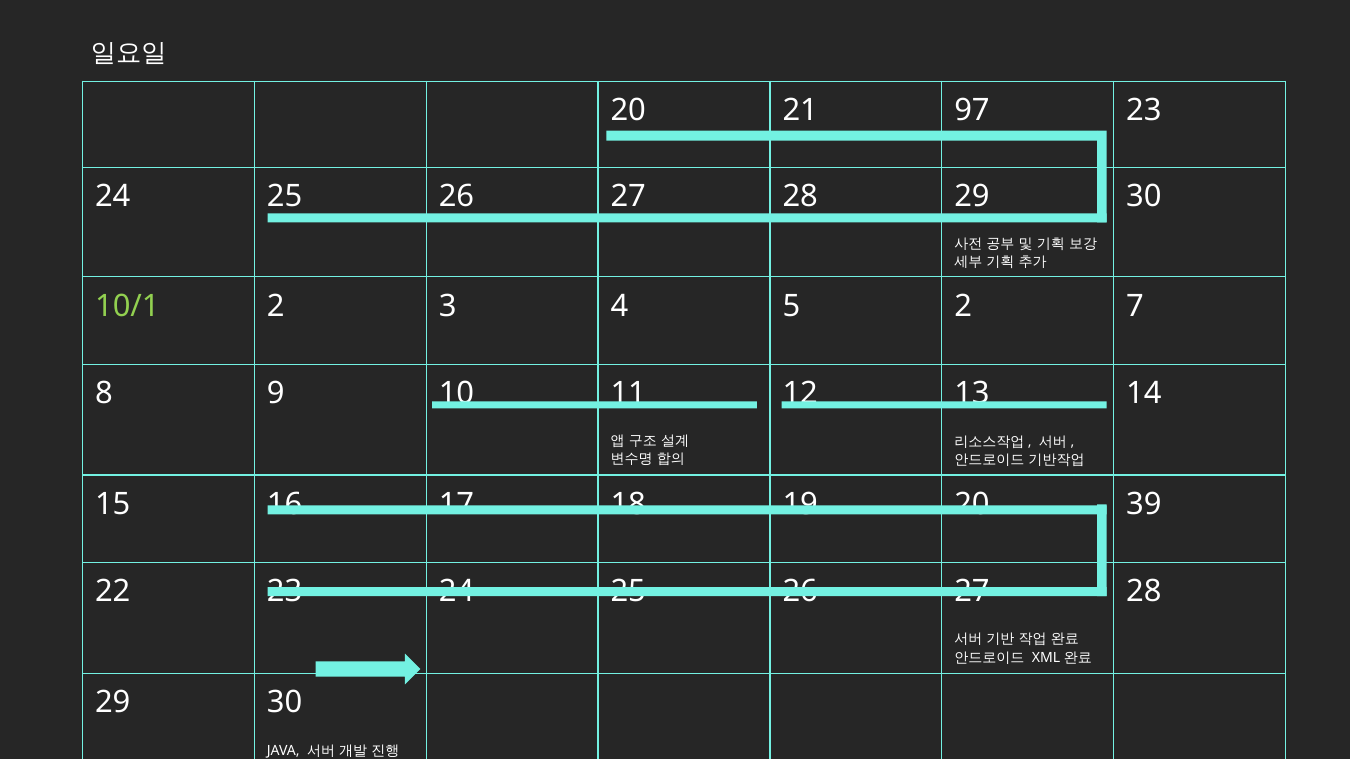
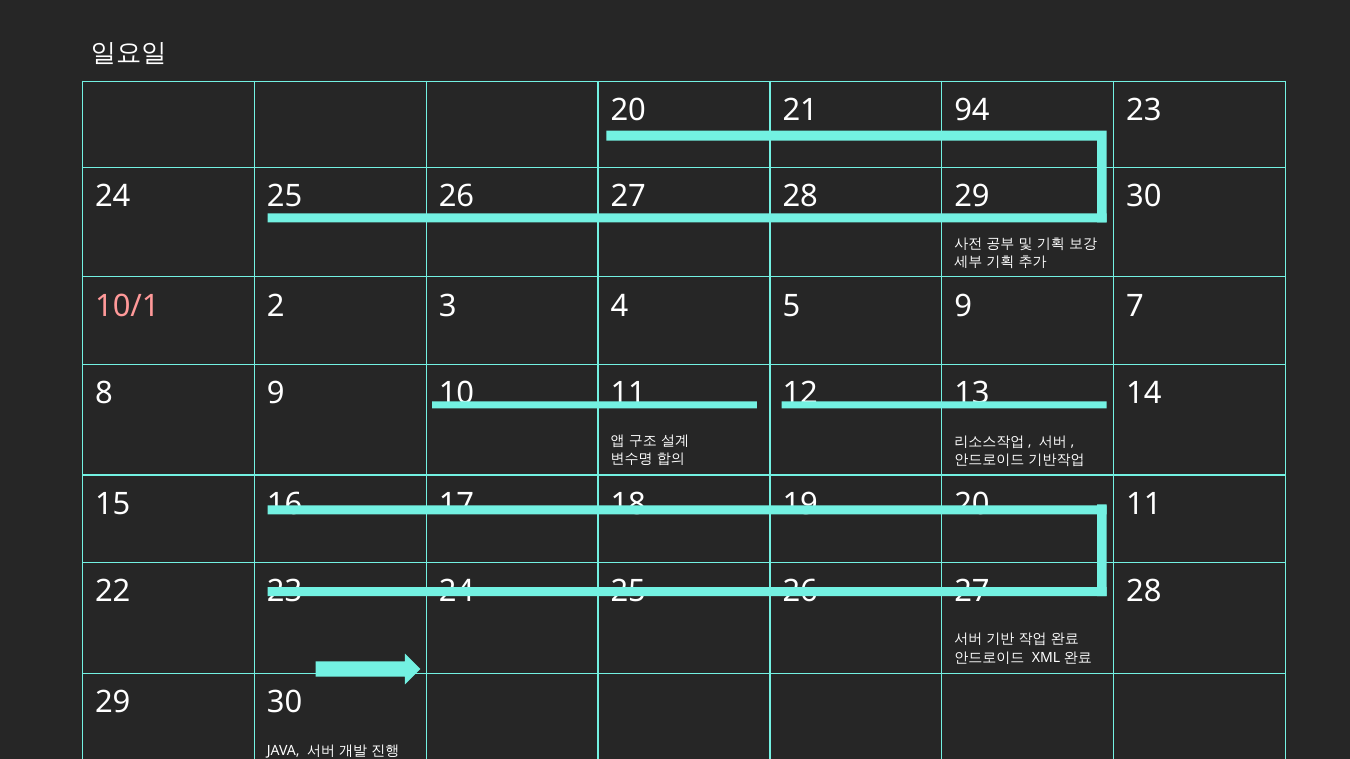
97: 97 -> 94 (972, 110)
10/1 colour: light green -> pink (127, 306)
5 2: 2 -> 9 (963, 306)
39: 39 -> 11 (1144, 504)
